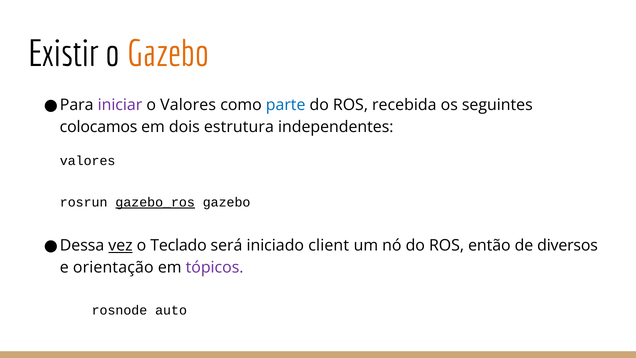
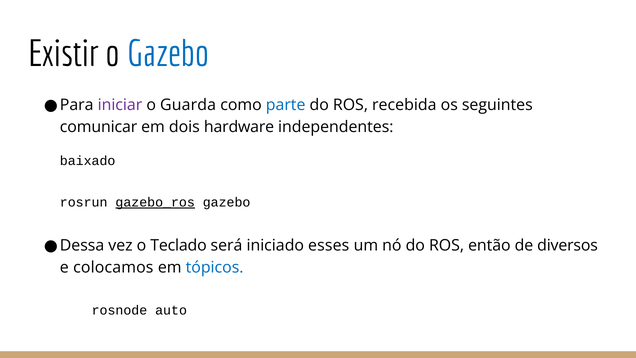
Gazebo colour: orange -> blue (168, 54)
o Valores: Valores -> Guarda (188, 105)
colocamos: colocamos -> comunicar (99, 127)
estrutura: estrutura -> hardware (239, 127)
valores: valores -> baixado (88, 161)
vez underline: present -> none (121, 246)
client: client -> esses (329, 246)
orientação: orientação -> colocamos (113, 267)
tópicos colour: purple -> blue (215, 267)
